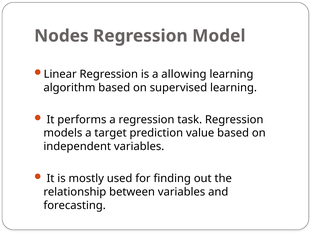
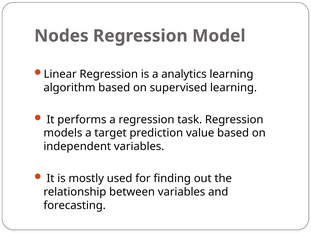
allowing: allowing -> analytics (184, 74)
